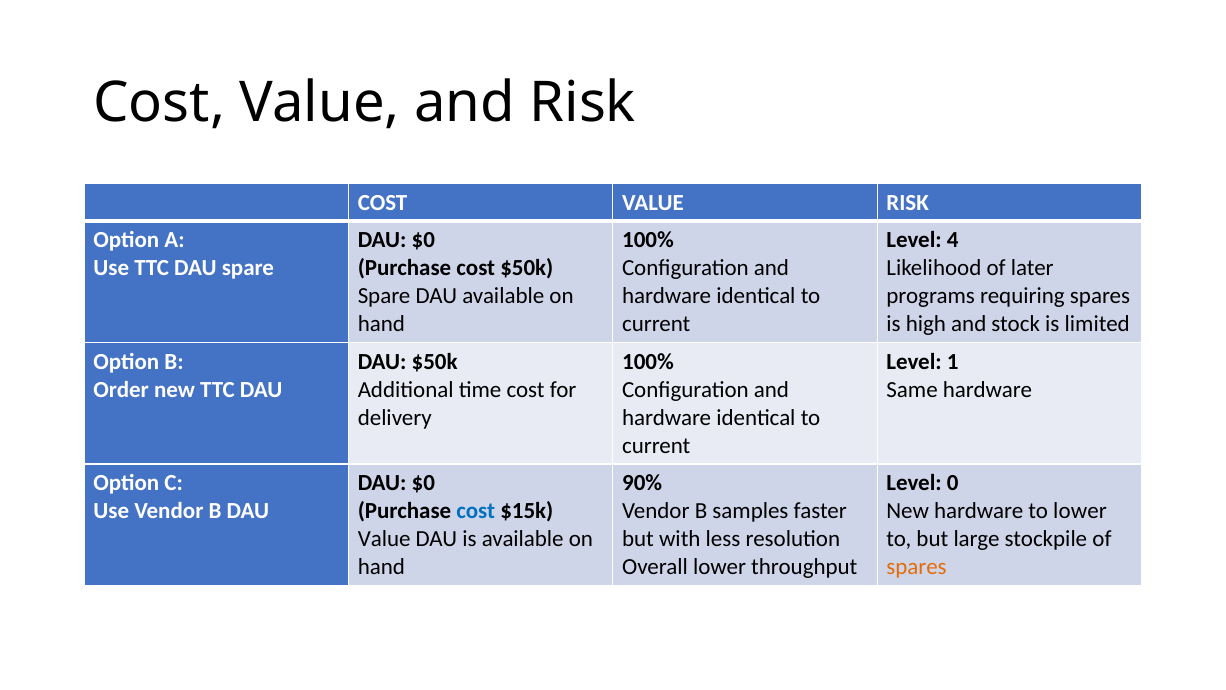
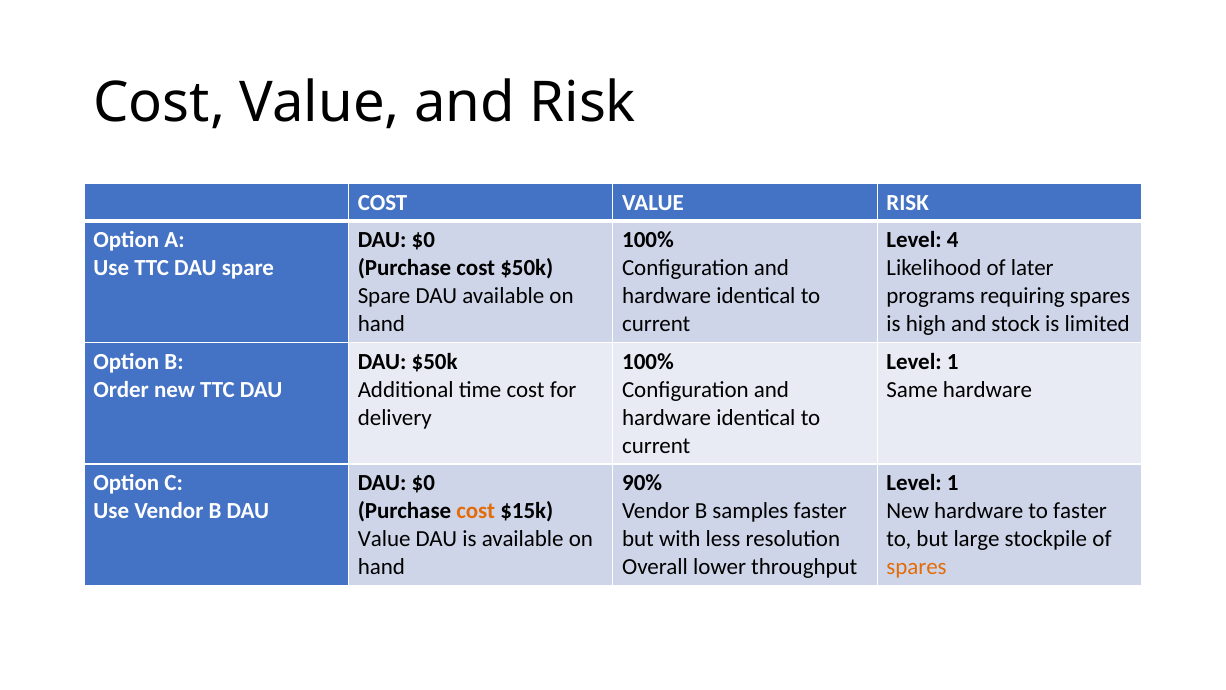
0: 0 -> 1 (953, 483)
cost colour: blue -> orange (476, 511)
to lower: lower -> faster (1080, 511)
